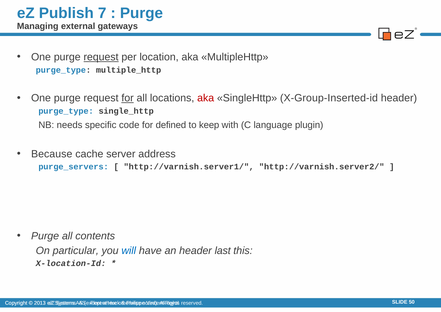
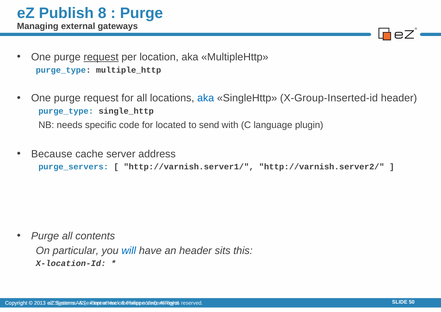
7: 7 -> 8 (102, 13)
for underline: present -> none (128, 98)
aka colour: red -> blue (206, 98)
defined: defined -> located (171, 125)
keep: keep -> send (209, 125)
last: last -> sits (223, 251)
